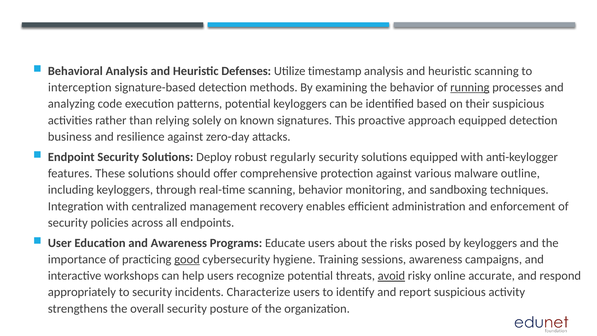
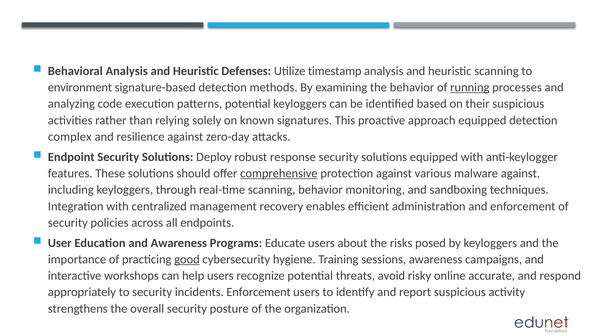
interception: interception -> environment (80, 87)
business: business -> complex (70, 137)
regularly: regularly -> response (293, 157)
comprehensive underline: none -> present (279, 173)
malware outline: outline -> against (520, 173)
avoid underline: present -> none (391, 276)
incidents Characterize: Characterize -> Enforcement (259, 292)
